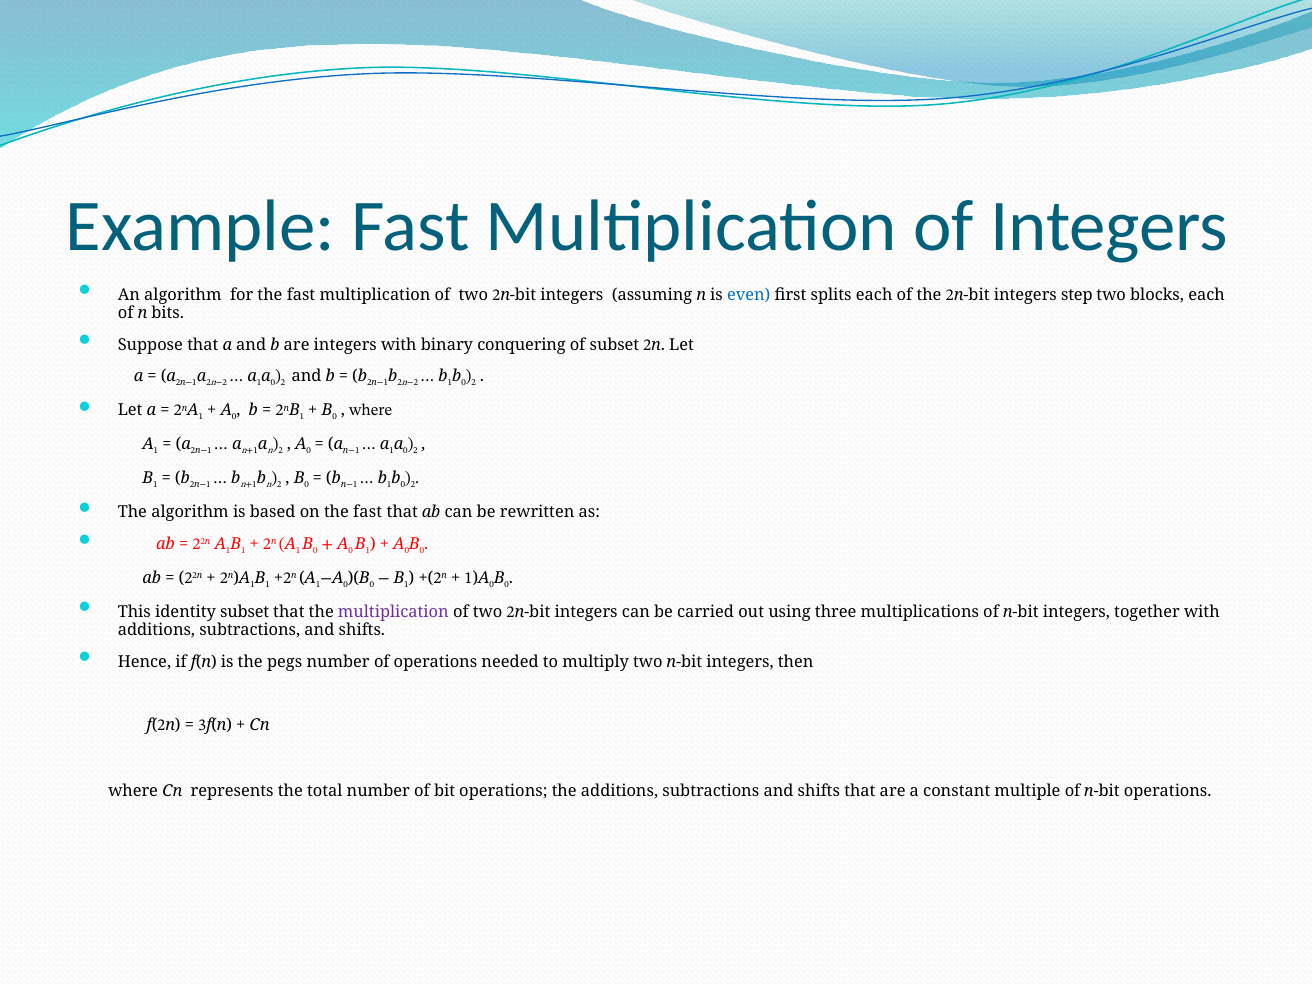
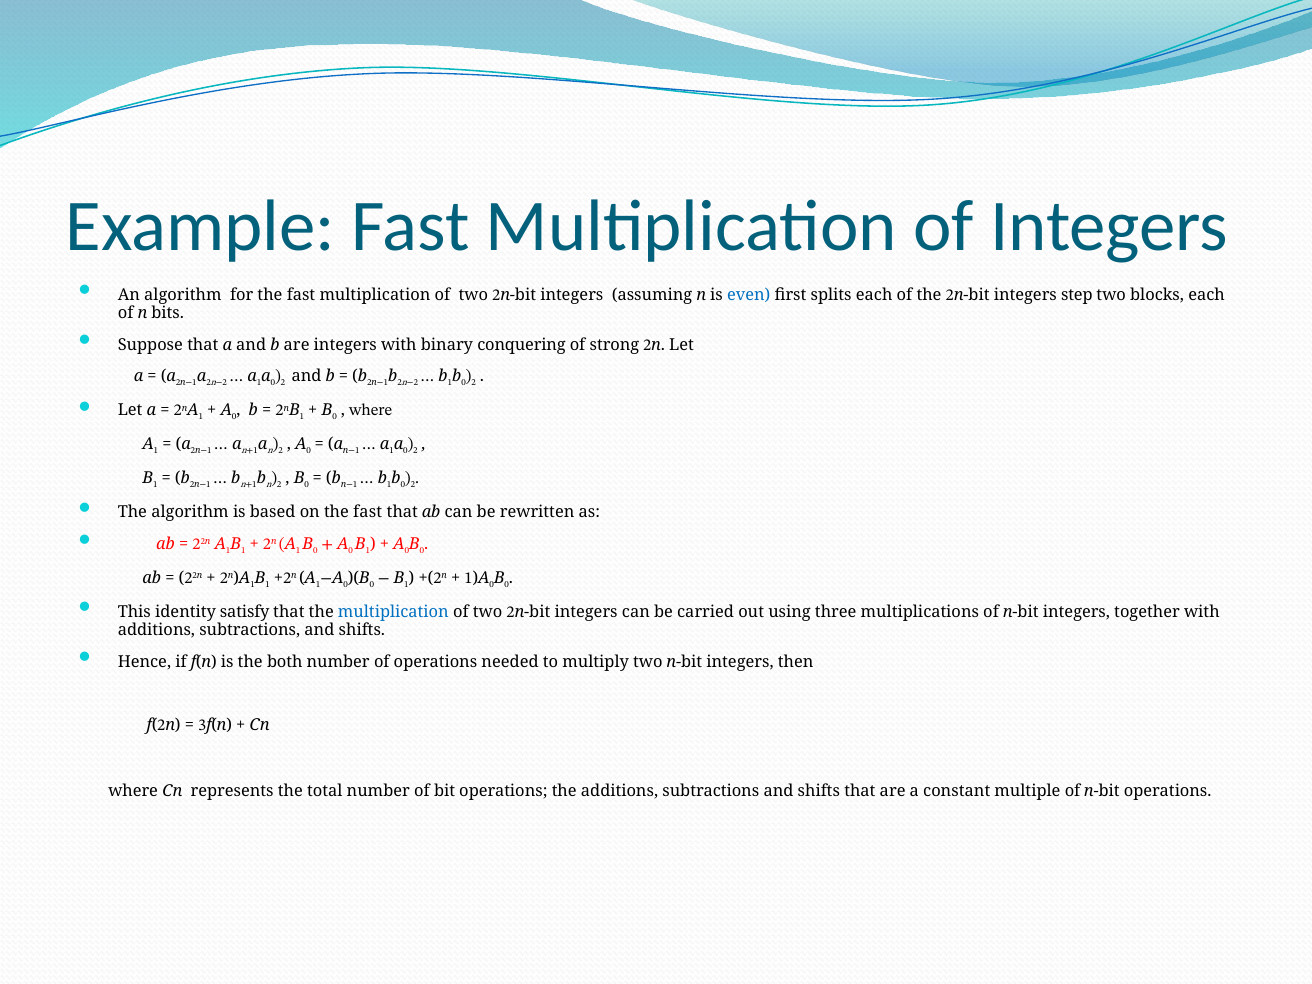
of subset: subset -> strong (614, 345)
identity subset: subset -> satisfy (245, 612)
multiplication colour: purple -> blue (393, 612)
pegs: pegs -> both (285, 662)
